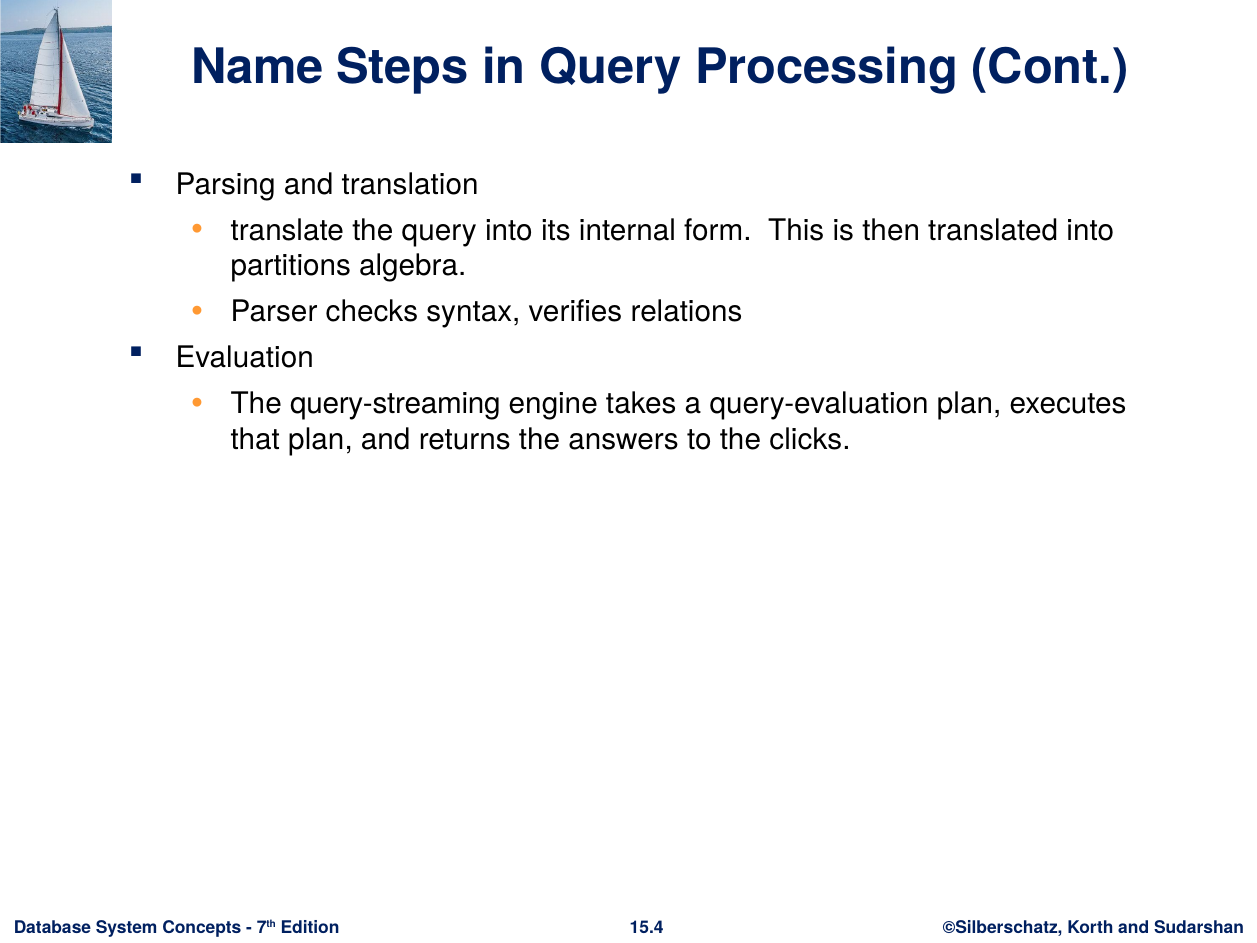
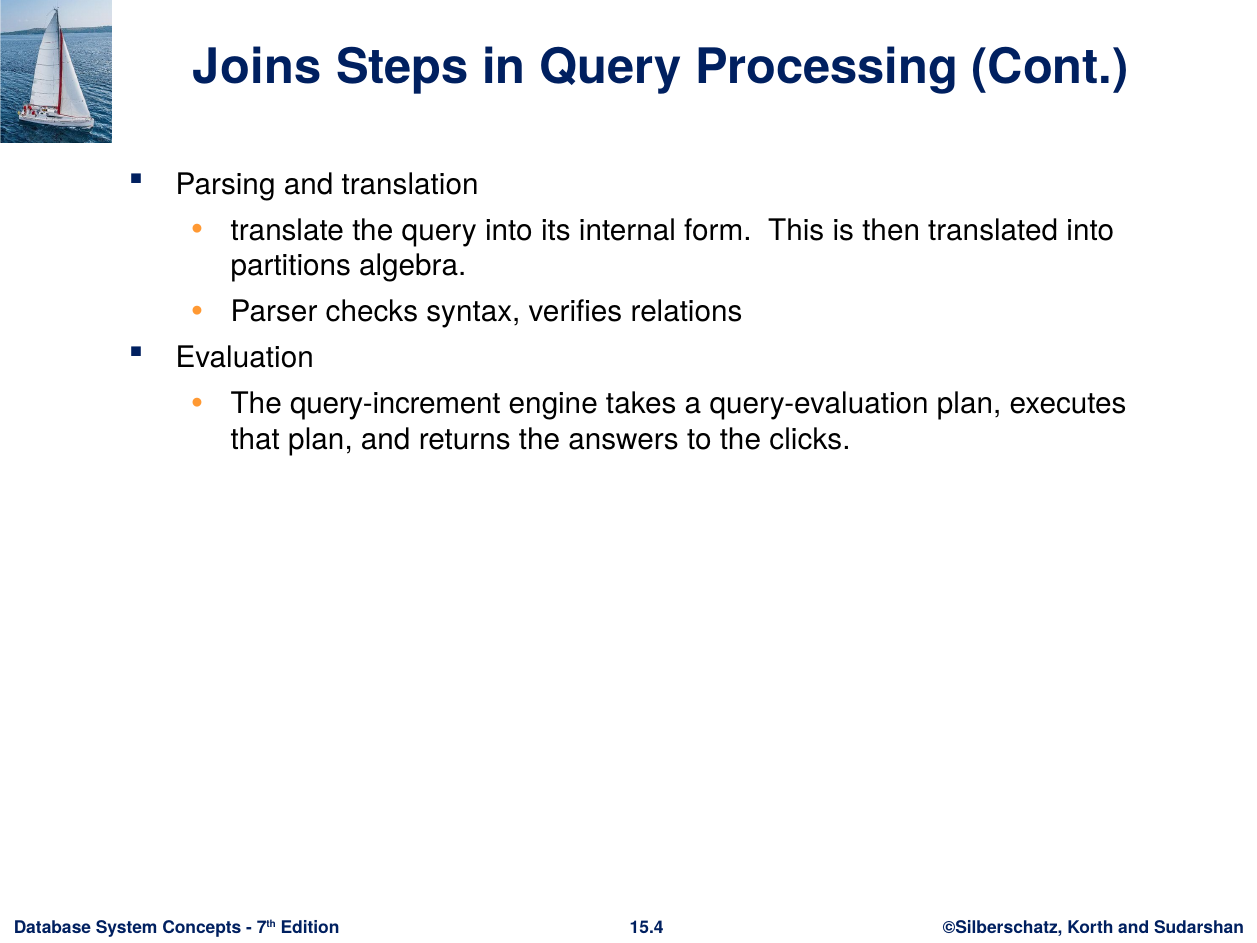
Name: Name -> Joins (257, 68)
query-streaming: query-streaming -> query-increment (395, 404)
